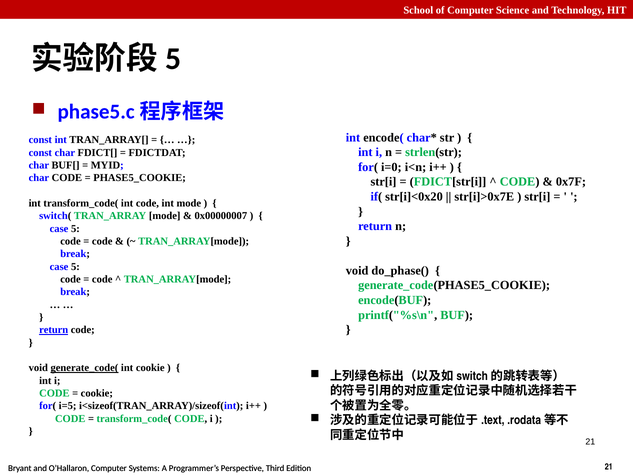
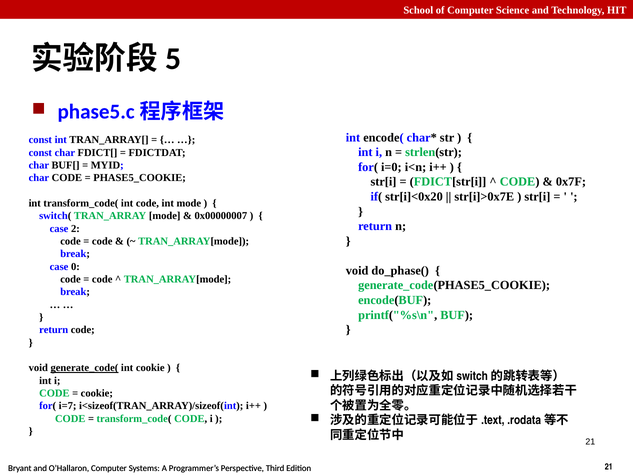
5: 5 -> 2 (75, 229)
5: 5 -> 0 (75, 266)
return underline: present -> none (54, 330)
i=5: i=5 -> i=7 (68, 406)
